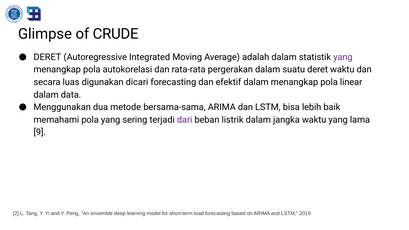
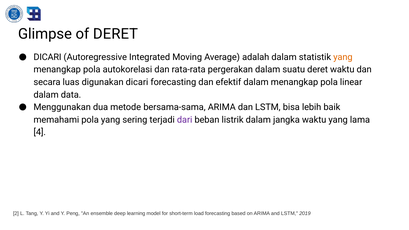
of CRUDE: CRUDE -> DERET (115, 34)
DERET: DERET -> DICARI (48, 57)
yang colour: purple -> orange (343, 57)
9: 9 -> 4 (40, 132)
